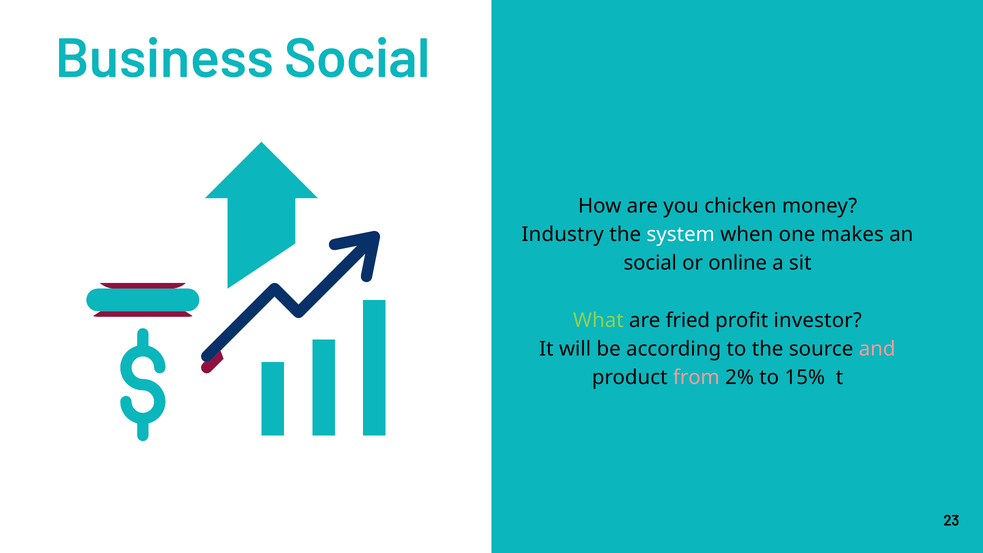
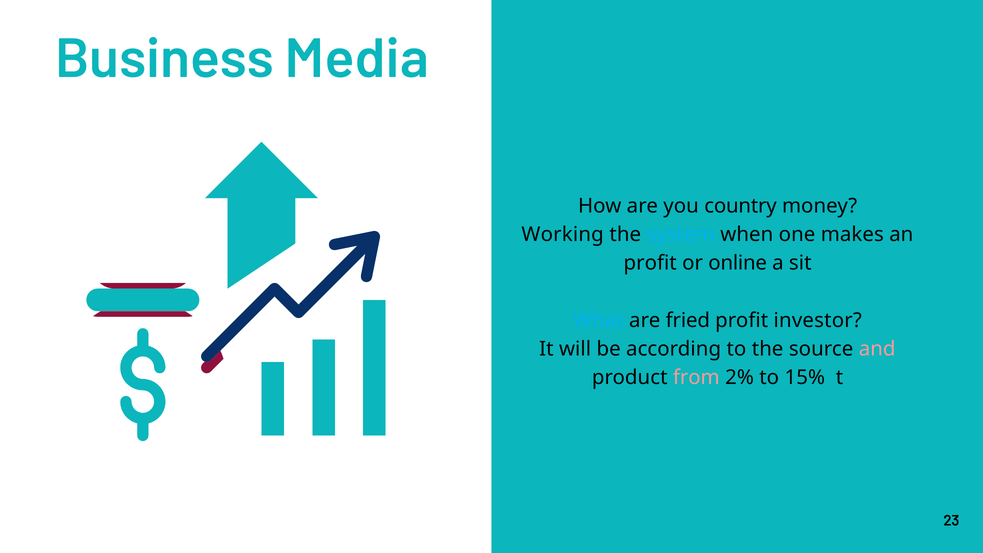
Business Social: Social -> Media (357, 59)
chicken: chicken -> country (741, 206)
Industry: Industry -> Working (563, 235)
system colour: white -> light blue (681, 235)
social: social -> profit (650, 263)
What colour: light green -> light blue (598, 320)
